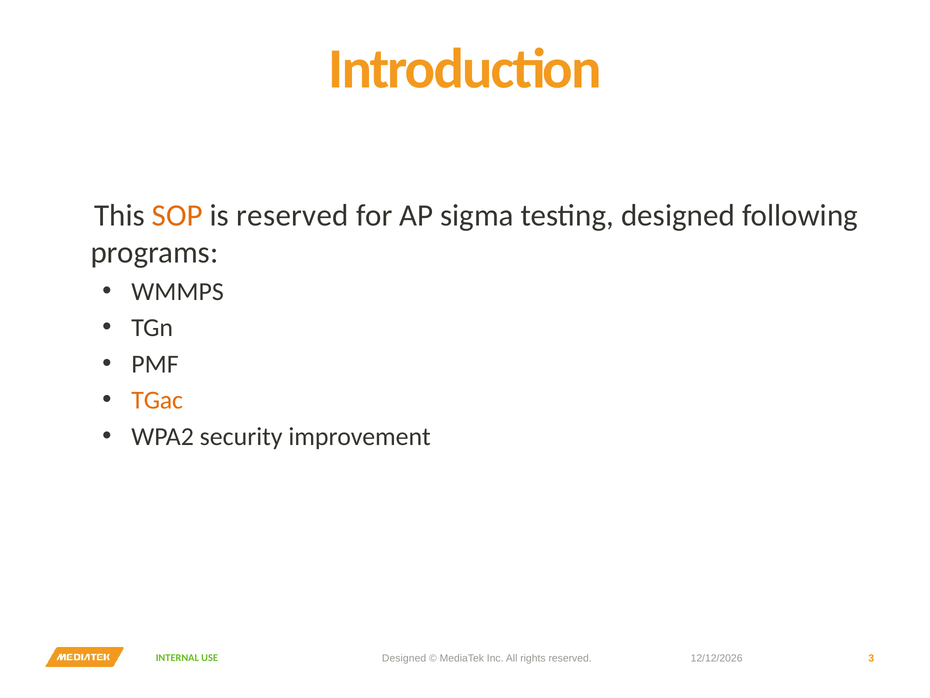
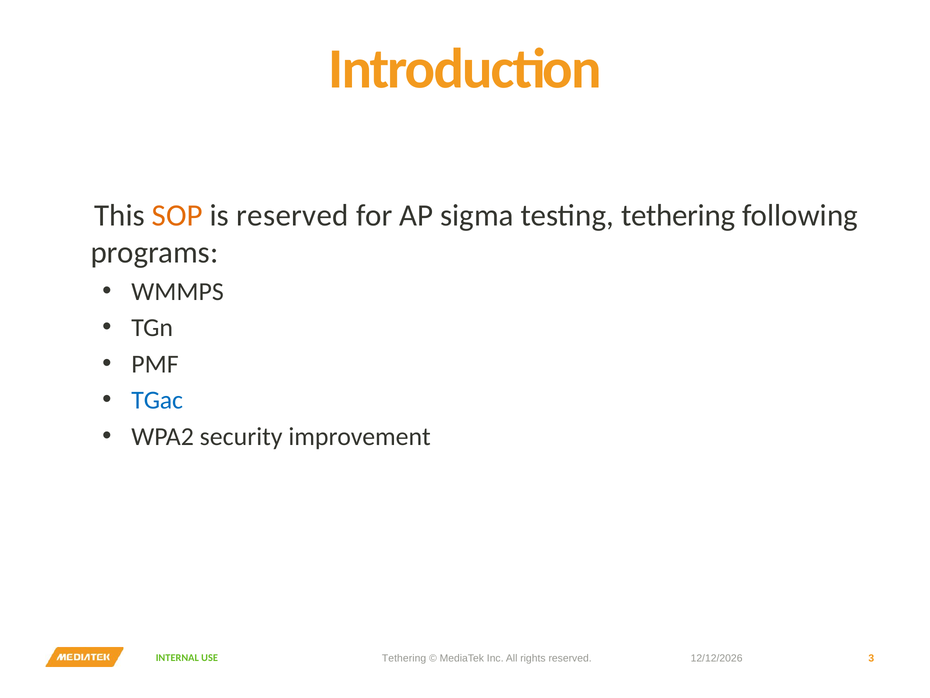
testing designed: designed -> tethering (678, 215)
TGac colour: orange -> blue (157, 400)
Designed: Designed -> Tethering (404, 658)
